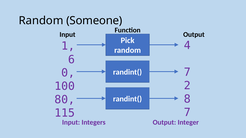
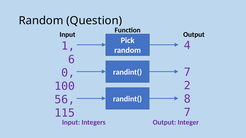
Someone: Someone -> Question (94, 21)
80: 80 -> 56 (65, 100)
